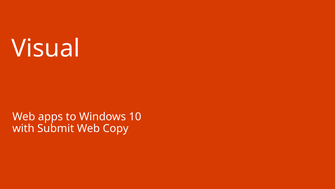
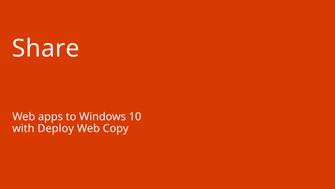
Visual: Visual -> Share (46, 48)
Submit: Submit -> Deploy (56, 128)
